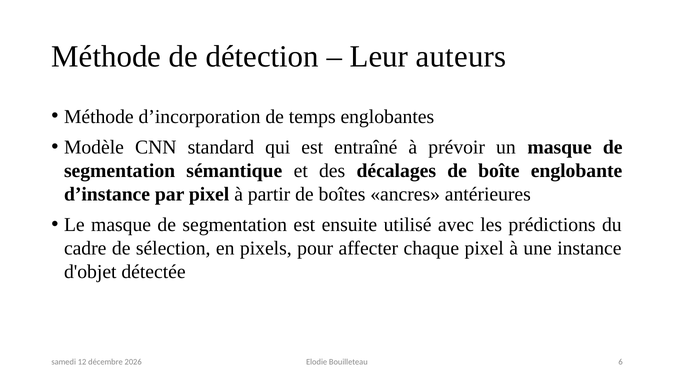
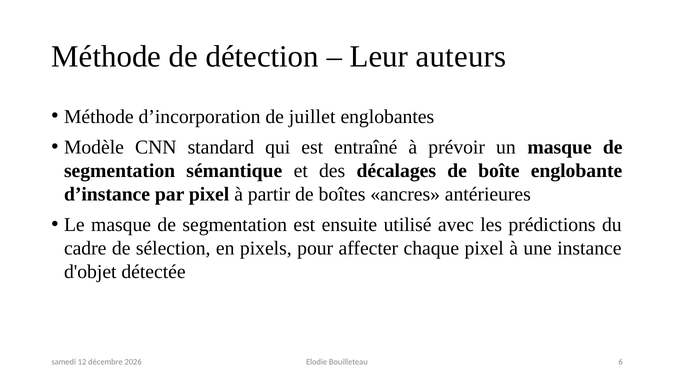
temps: temps -> juillet (312, 117)
